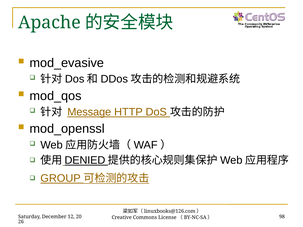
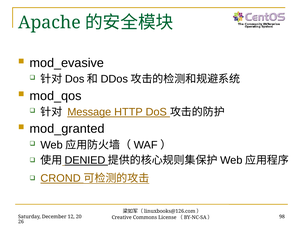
mod_openssl: mod_openssl -> mod_granted (67, 129)
GROUP: GROUP -> CROND (61, 179)
